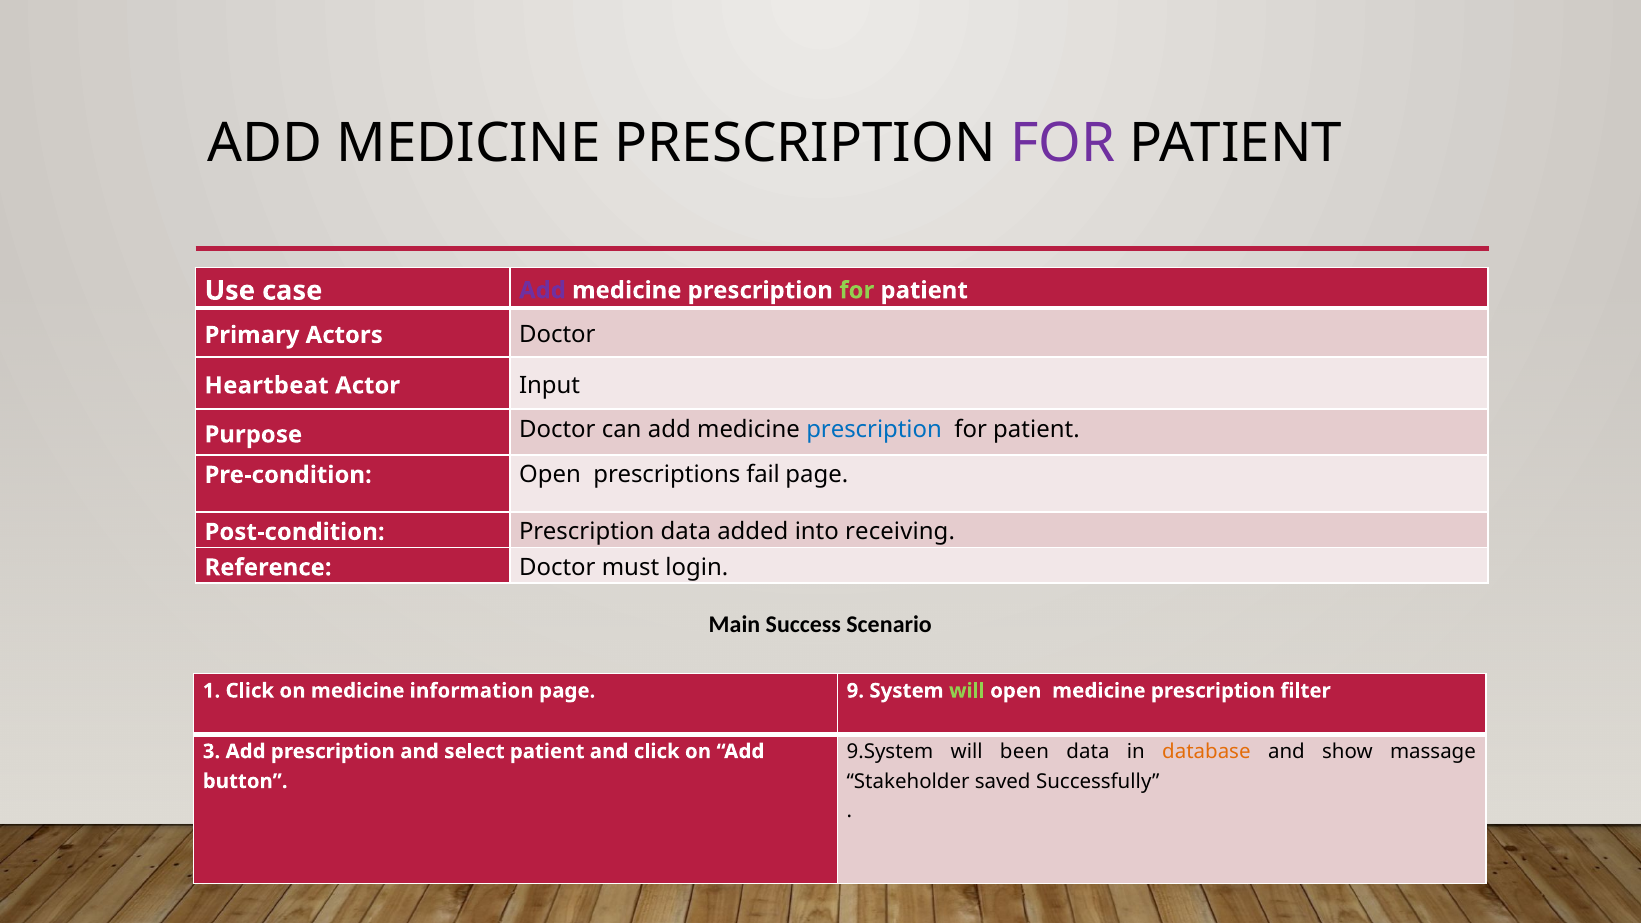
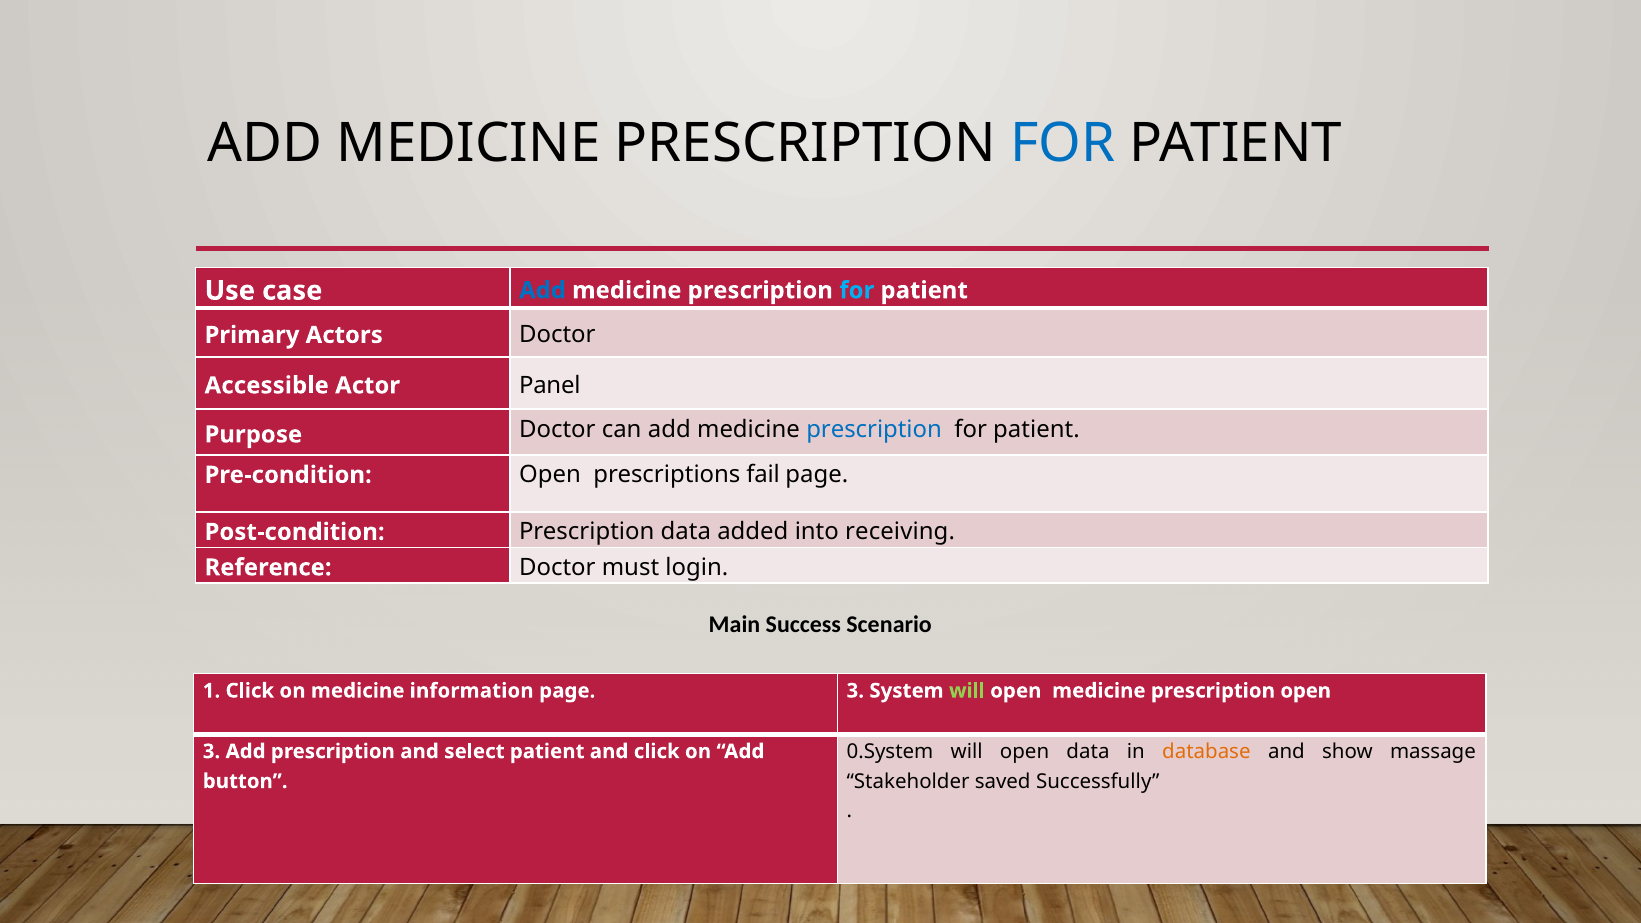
FOR colour: purple -> blue (1063, 144)
Add colour: purple -> blue (542, 290)
for colour: light green -> light blue (857, 290)
Heartbeat: Heartbeat -> Accessible (267, 386)
Input: Input -> Panel (550, 386)
page 9: 9 -> 3 (855, 691)
prescription filter: filter -> open (1306, 691)
9.System: 9.System -> 0.System (890, 751)
been: been -> open (1025, 751)
